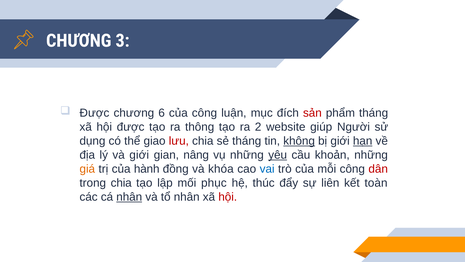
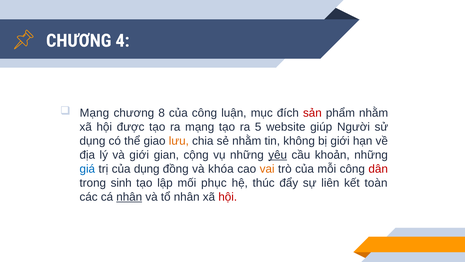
3: 3 -> 4 (123, 41)
Được: Được -> Mạng (94, 113)
6: 6 -> 8 (162, 113)
phẩm tháng: tháng -> nhằm (374, 113)
ra thông: thông -> mạng (200, 127)
2: 2 -> 5 (258, 127)
lưu colour: red -> orange (179, 141)
sẻ tháng: tháng -> nhằm (247, 141)
không underline: present -> none (299, 141)
hạn underline: present -> none (363, 141)
nâng: nâng -> cộng (196, 155)
giá colour: orange -> blue (87, 169)
của hành: hành -> dụng (147, 169)
vai colour: blue -> orange (267, 169)
trong chia: chia -> sinh (121, 183)
